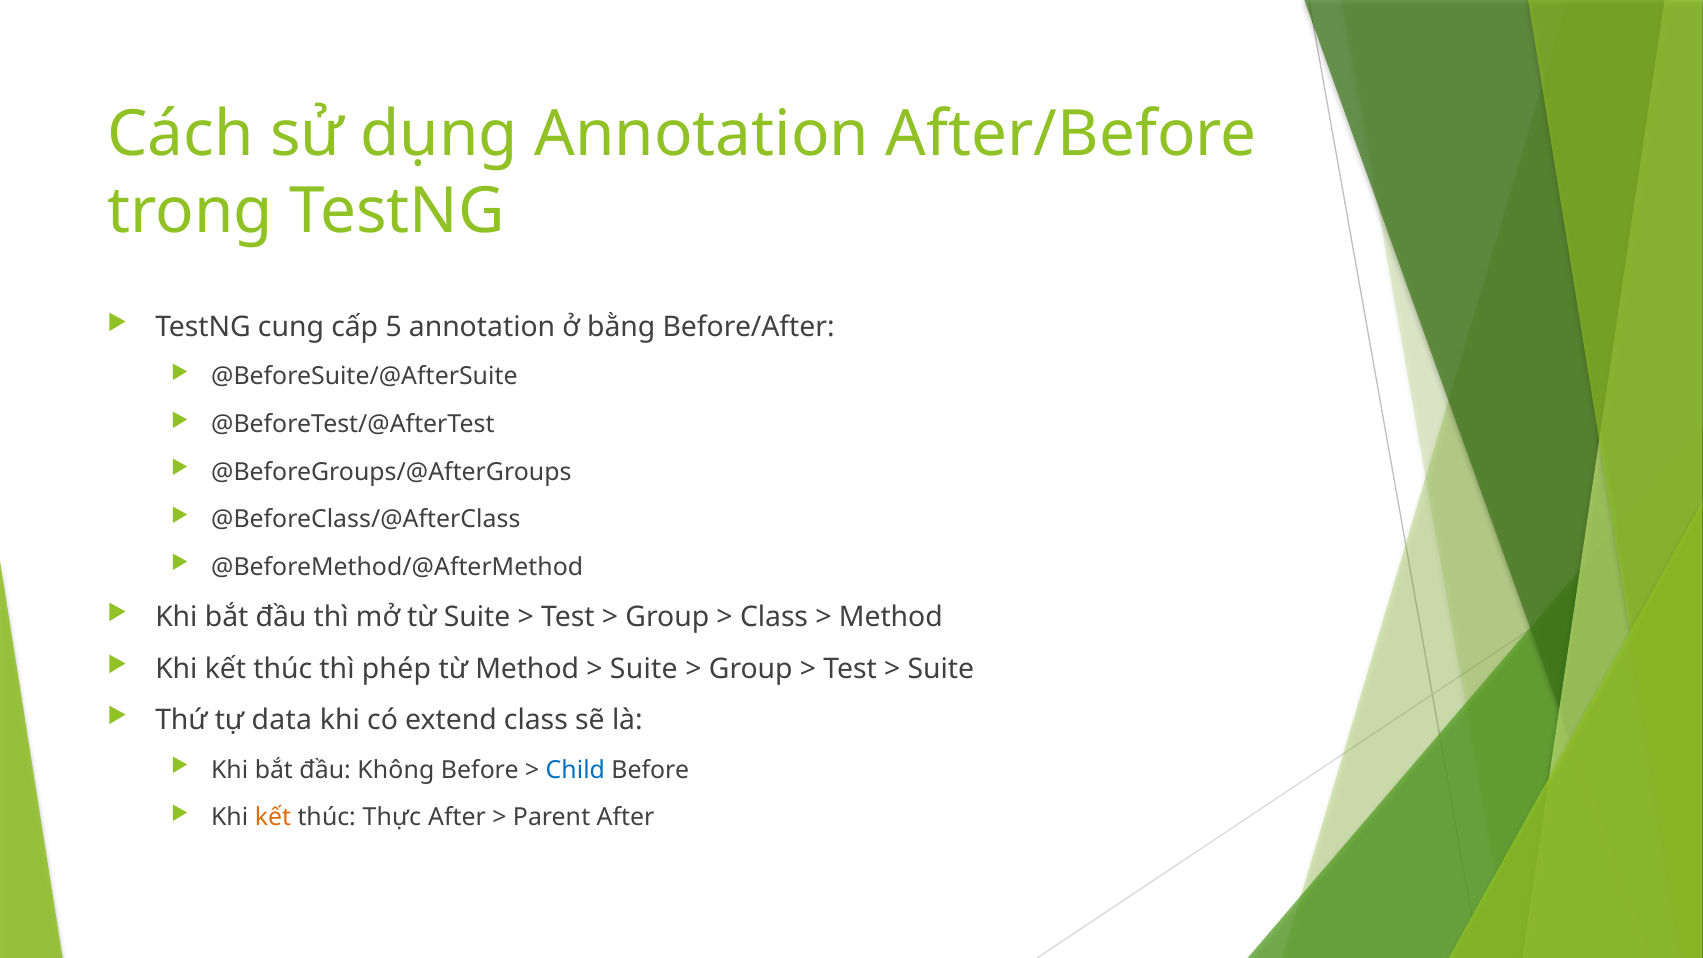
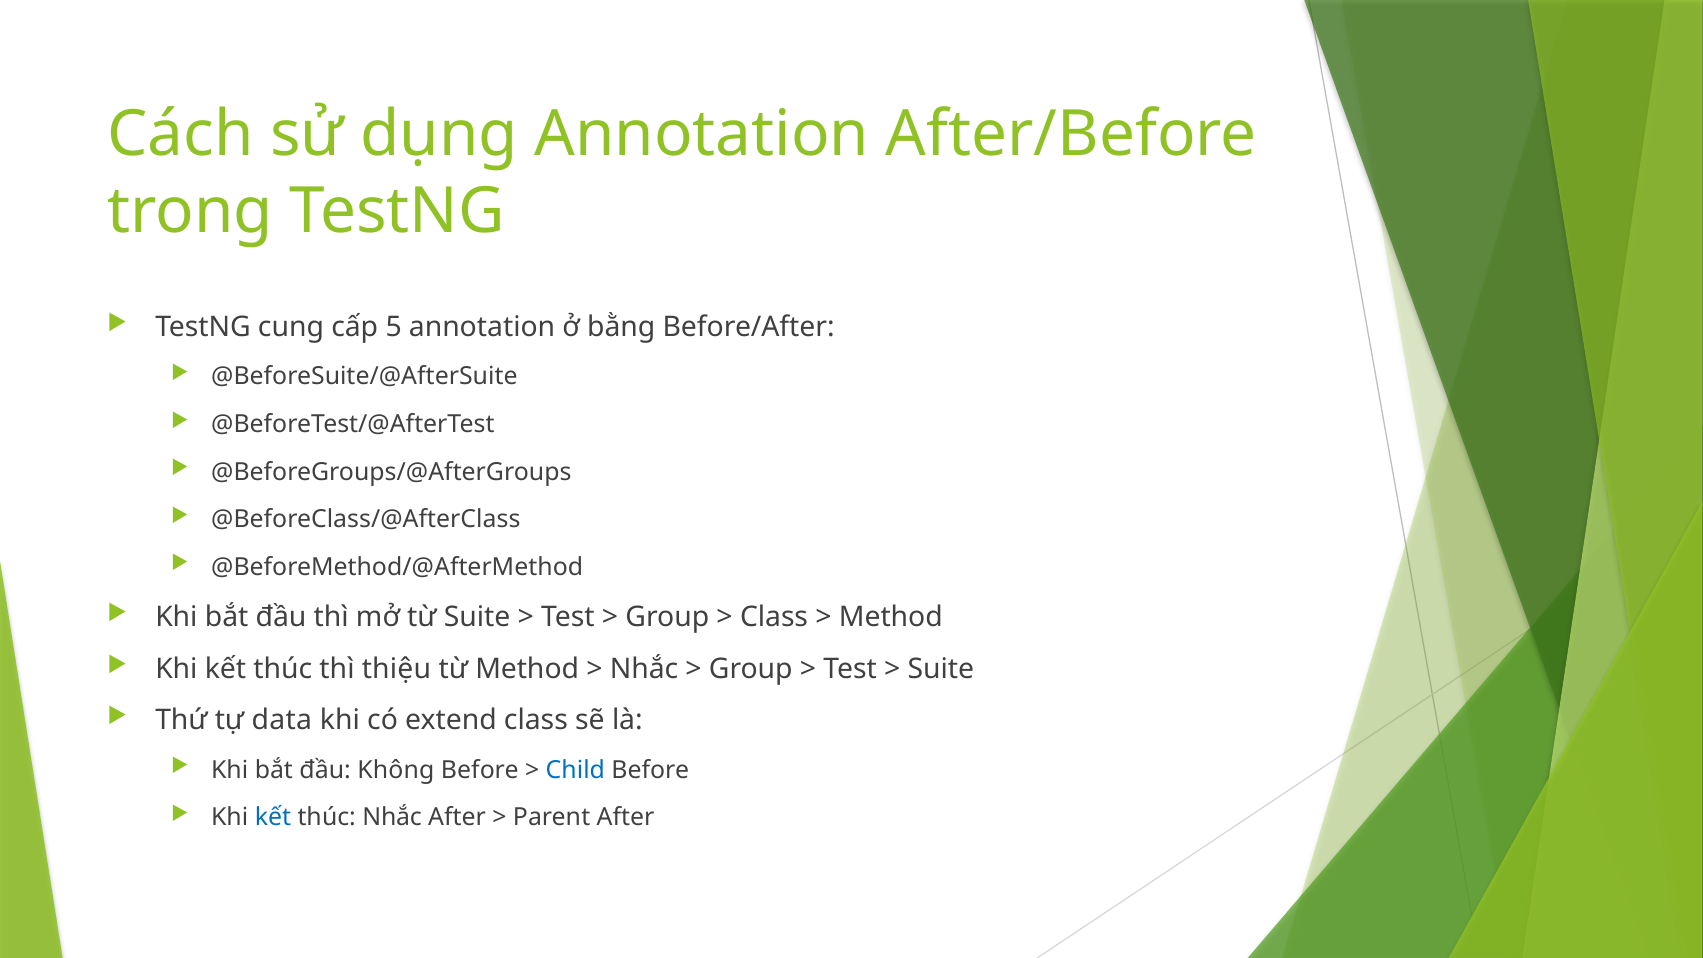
phép: phép -> thiệu (396, 669)
Suite: Suite -> Nhắc (644, 669)
kết colour: orange -> blue (273, 817)
thúc Thực: Thực -> Nhắc (392, 817)
